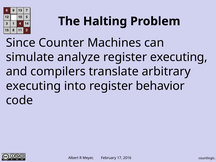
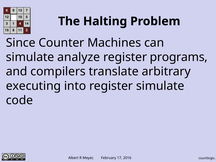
register executing: executing -> programs (179, 57)
register behavior: behavior -> simulate (160, 86)
